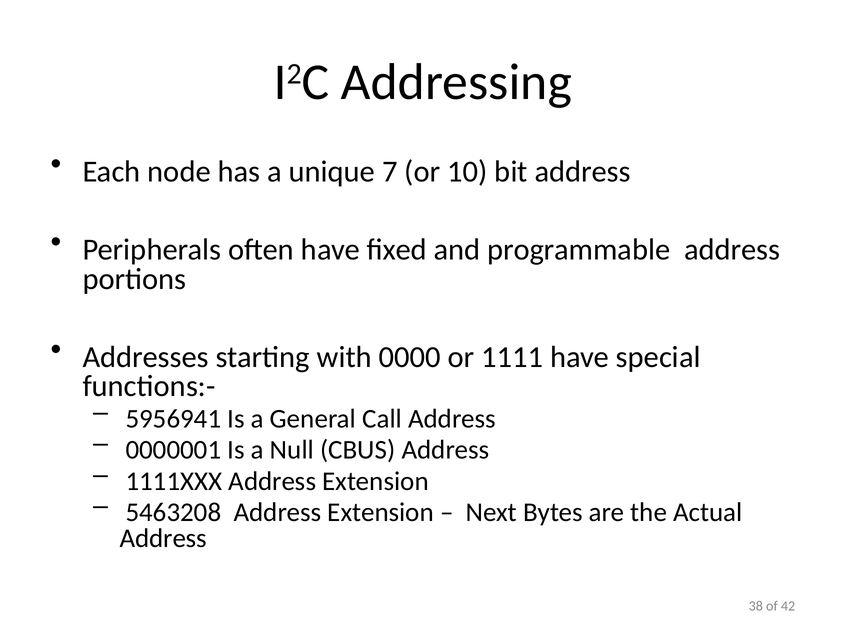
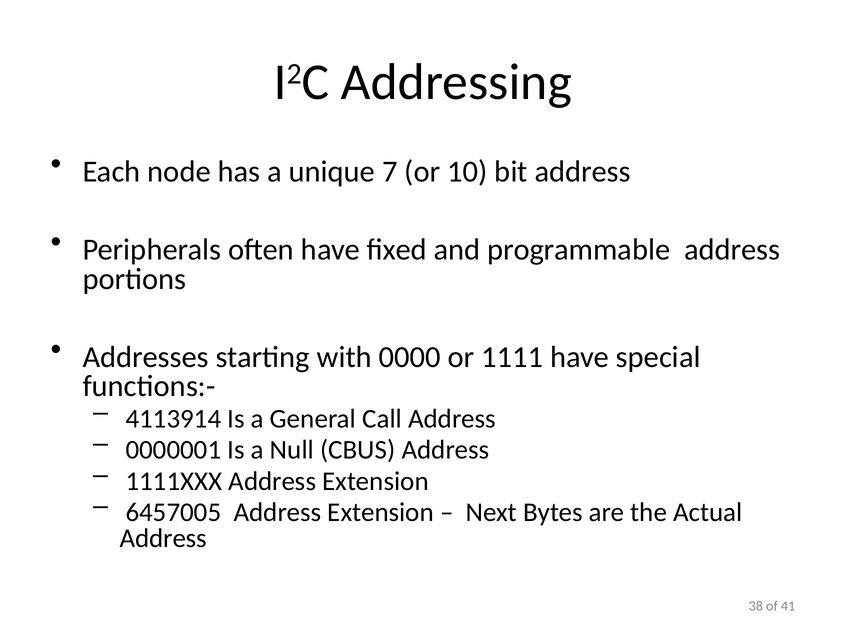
5956941: 5956941 -> 4113914 (173, 418)
5463208: 5463208 -> 6457005 (173, 512)
42: 42 -> 41 (788, 606)
